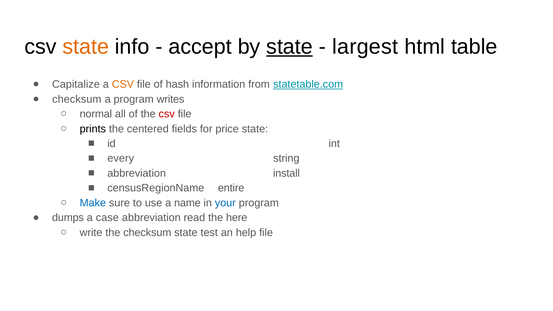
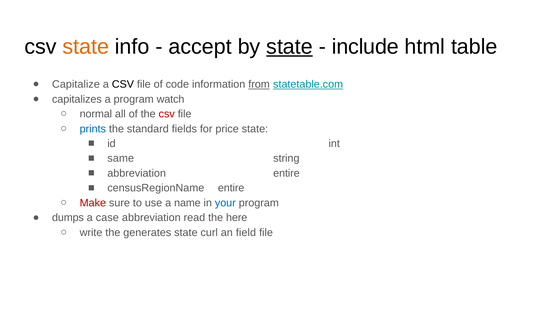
largest: largest -> include (365, 47)
CSV colour: orange -> black (123, 84)
hash: hash -> code (177, 84)
from underline: none -> present (259, 84)
checksum: checksum -> capitalizes (77, 99)
writes: writes -> watch (171, 99)
prints colour: black -> blue (93, 129)
centered: centered -> standard (148, 129)
every: every -> same (121, 158)
abbreviation install: install -> entire (286, 173)
Make colour: blue -> red (93, 203)
the checksum: checksum -> generates (147, 233)
test: test -> curl (209, 233)
help: help -> field (246, 233)
